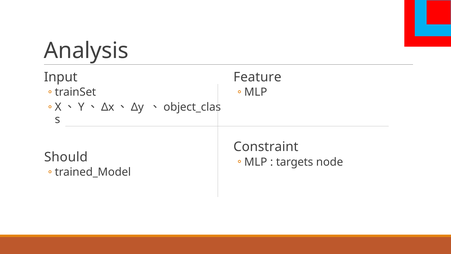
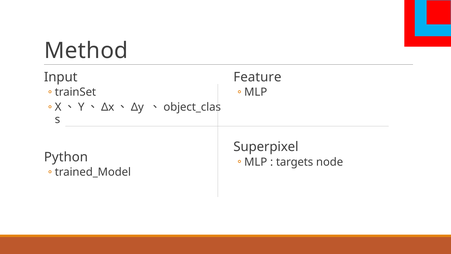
Analysis: Analysis -> Method (86, 51)
Constraint: Constraint -> Superpixel (266, 147)
Should: Should -> Python (66, 157)
